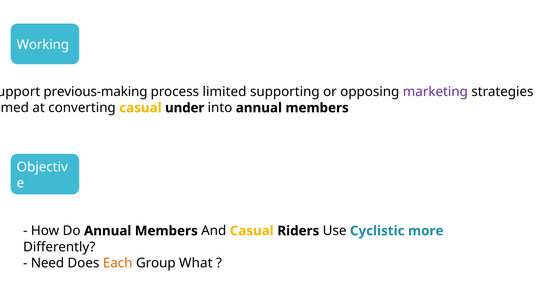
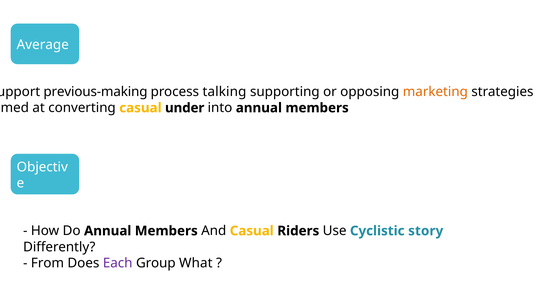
Working: Working -> Average (43, 45)
limited: limited -> talking (224, 92)
marketing colour: purple -> orange (435, 92)
more: more -> story (426, 231)
Need: Need -> From (47, 263)
Each colour: orange -> purple (118, 263)
